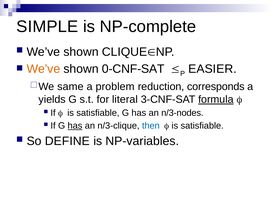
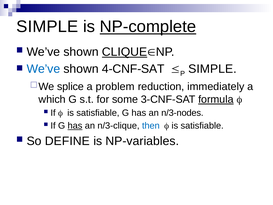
NP-complete underline: none -> present (148, 27)
CLIQUE underline: none -> present (125, 52)
We’ve colour: orange -> blue (43, 69)
0-CNF-SAT: 0-CNF-SAT -> 4-CNF-SAT (133, 69)
EASIER: EASIER -> SIMPLE (212, 69)
same: same -> splice (71, 87)
corresponds: corresponds -> immediately (216, 87)
yields: yields -> which (52, 99)
literal: literal -> some (125, 99)
